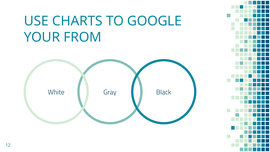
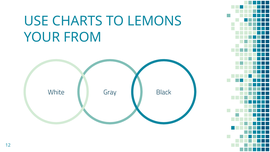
GOOGLE: GOOGLE -> LEMONS (154, 21)
